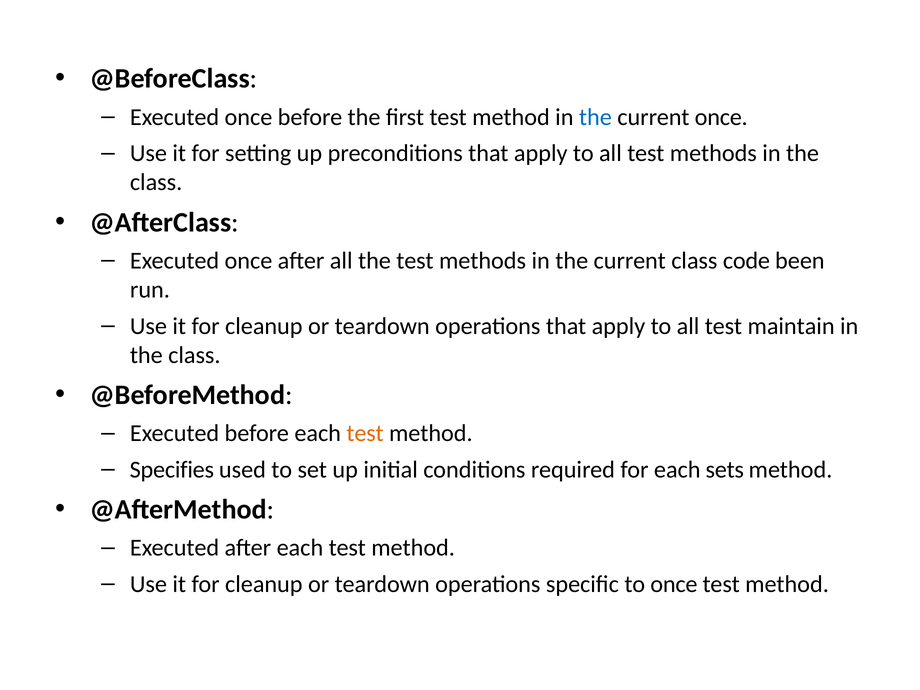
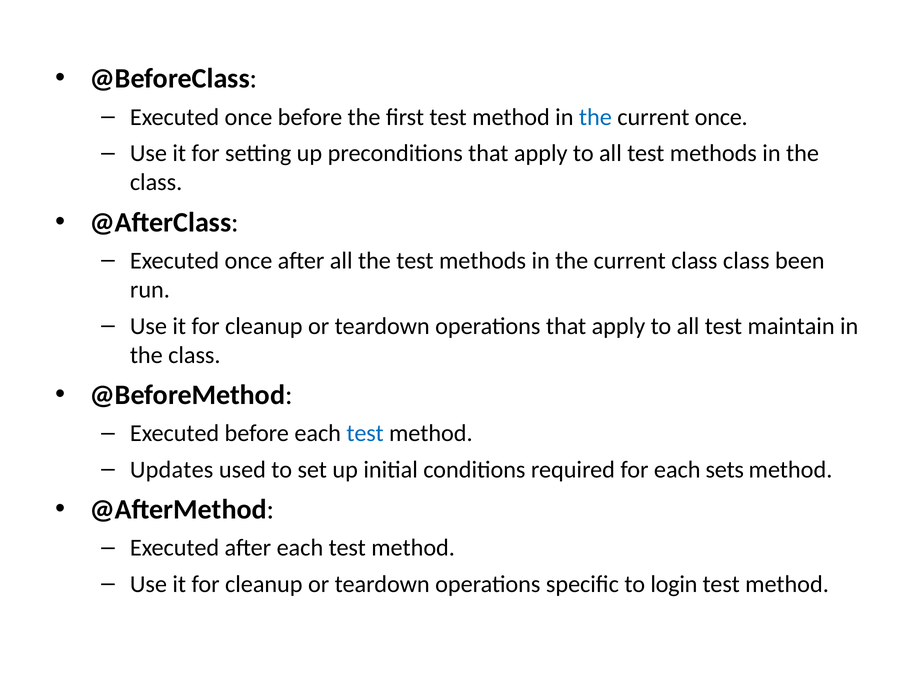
class code: code -> class (746, 261)
test colour: orange -> blue (365, 433)
Specifies: Specifies -> Updates (172, 470)
to once: once -> login (674, 584)
